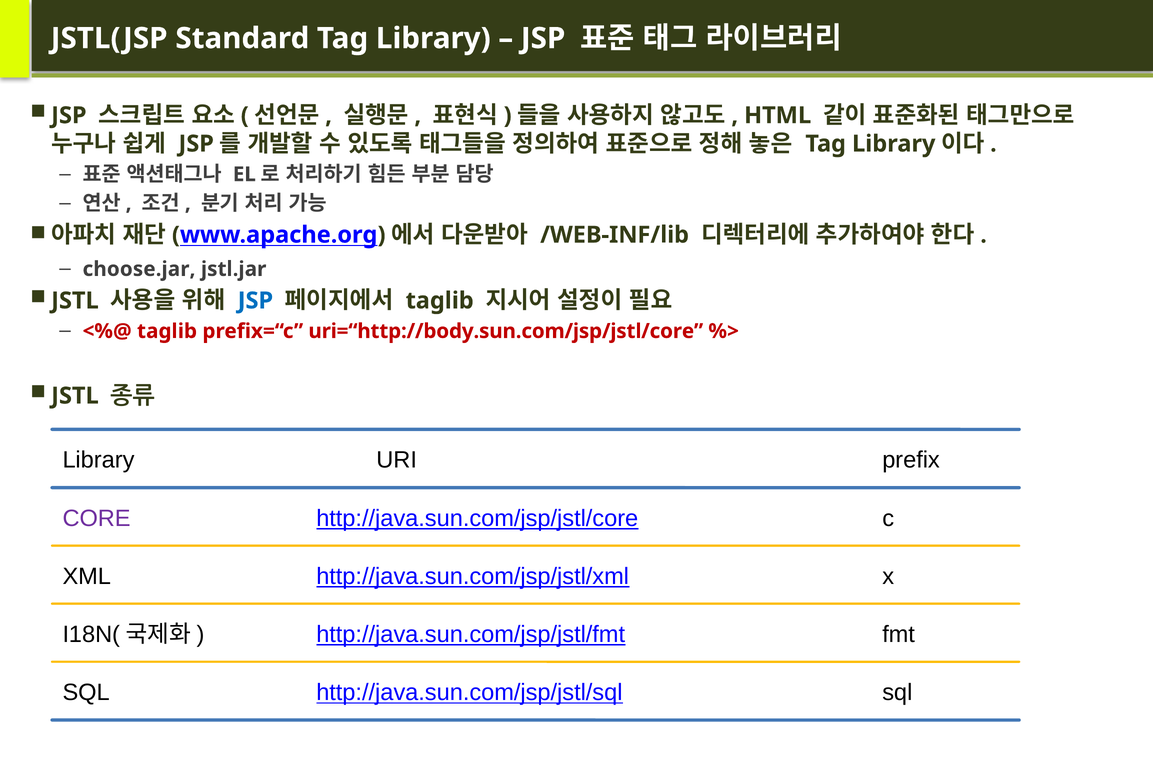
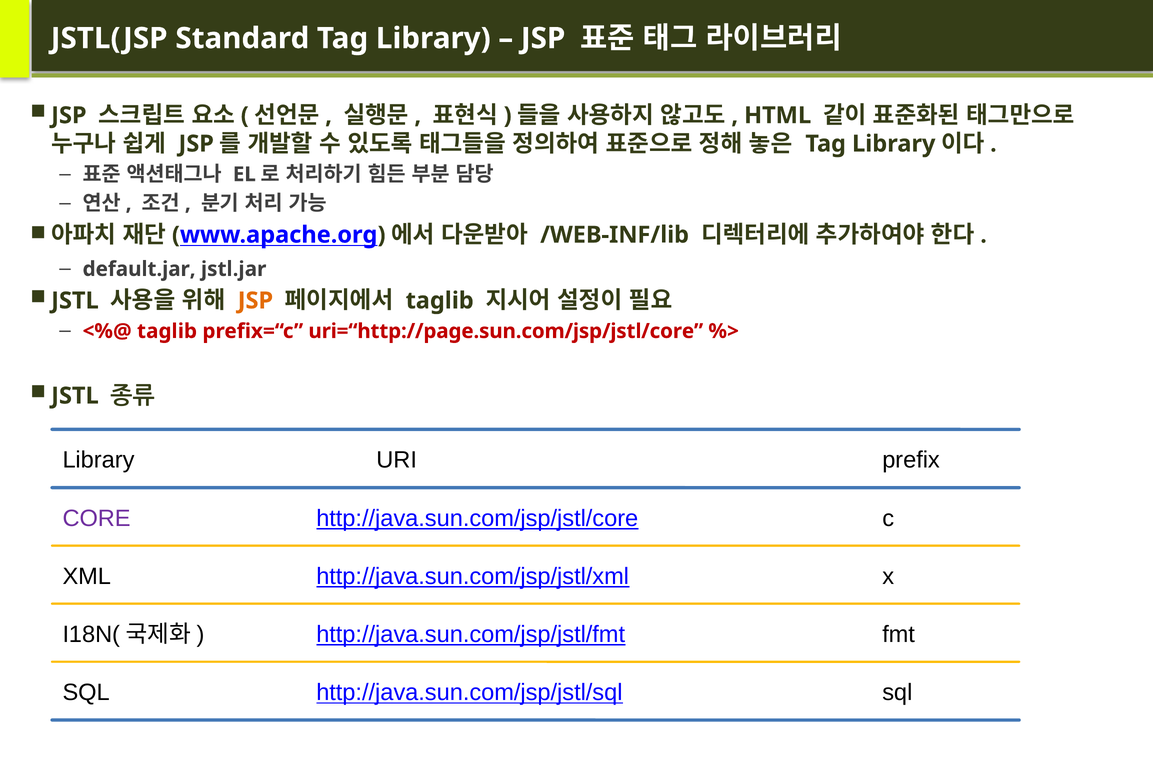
choose.jar: choose.jar -> default.jar (139, 269)
JSP colour: blue -> orange (255, 301)
uri=“http://body.sun.com/jsp/jstl/core: uri=“http://body.sun.com/jsp/jstl/core -> uri=“http://page.sun.com/jsp/jstl/core (506, 331)
